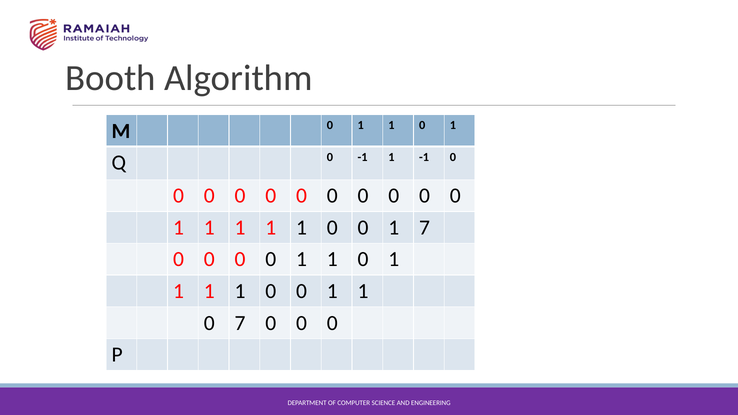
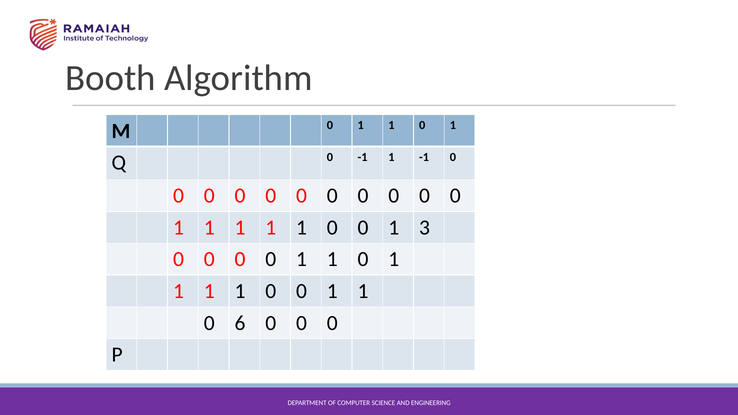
1 7: 7 -> 3 (425, 228)
0 7: 7 -> 6 (240, 323)
